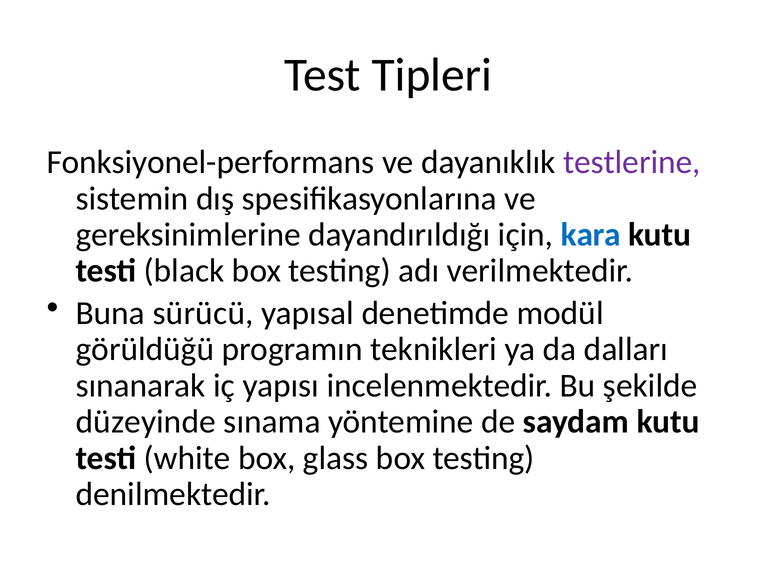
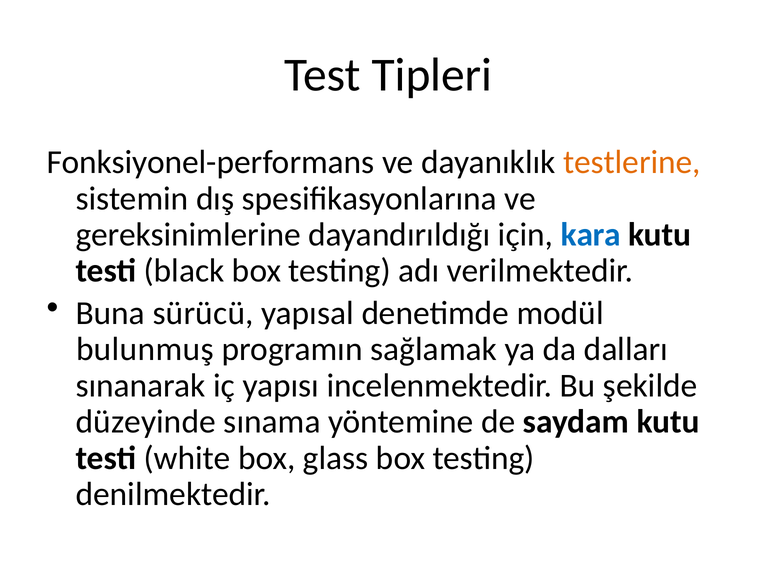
testlerine colour: purple -> orange (632, 162)
görüldüğü: görüldüğü -> bulunmuş (145, 349)
teknikleri: teknikleri -> sağlamak (434, 349)
